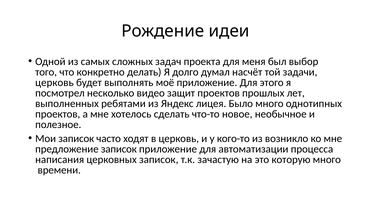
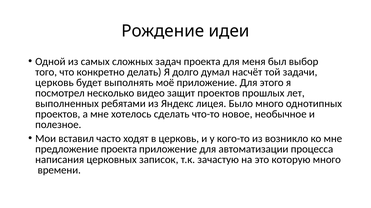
Мои записок: записок -> вставил (76, 139)
предложение записок: записок -> проекта (119, 149)
